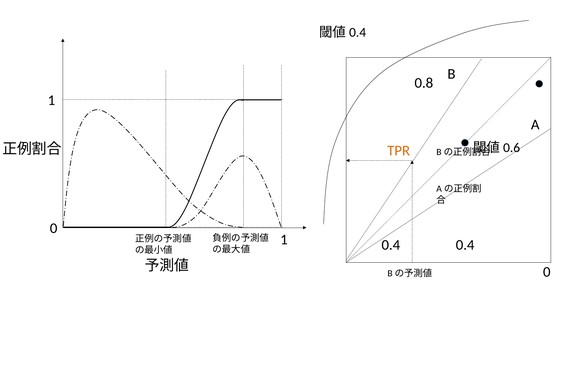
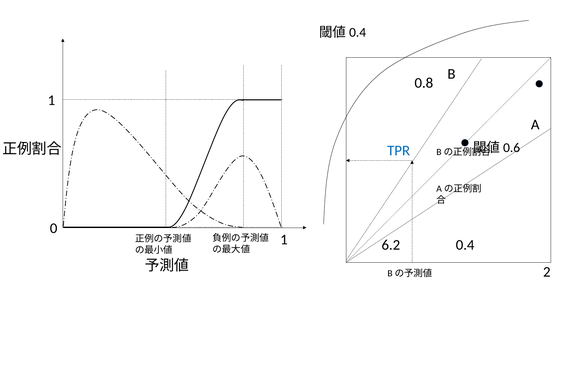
TPR colour: orange -> blue (399, 151)
0.4: 0.4 -> 6.2 (391, 245)
0: 0 -> 2 (547, 272)
